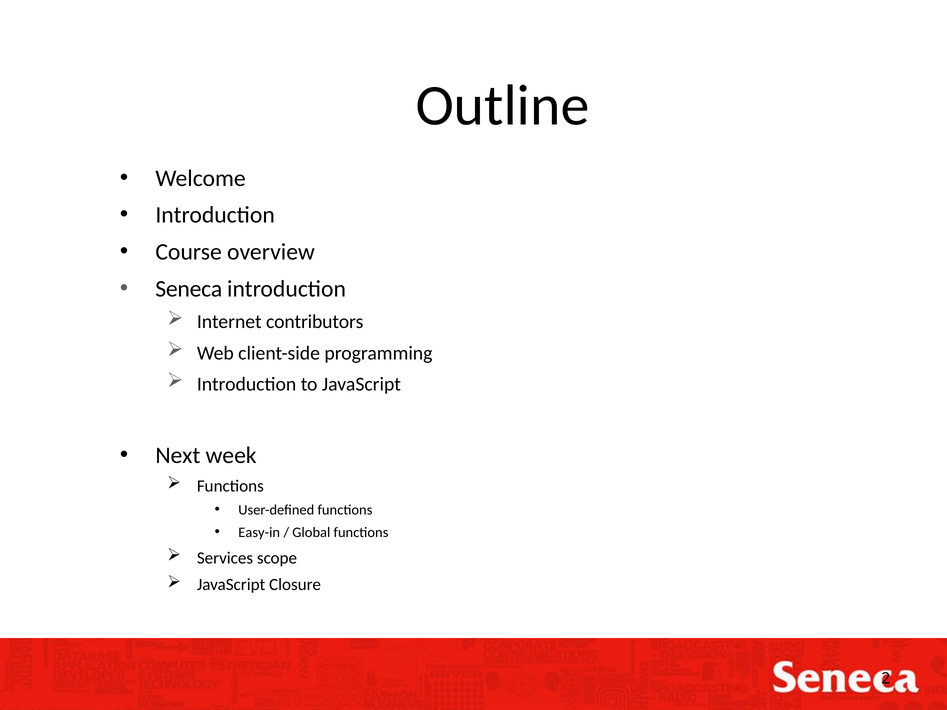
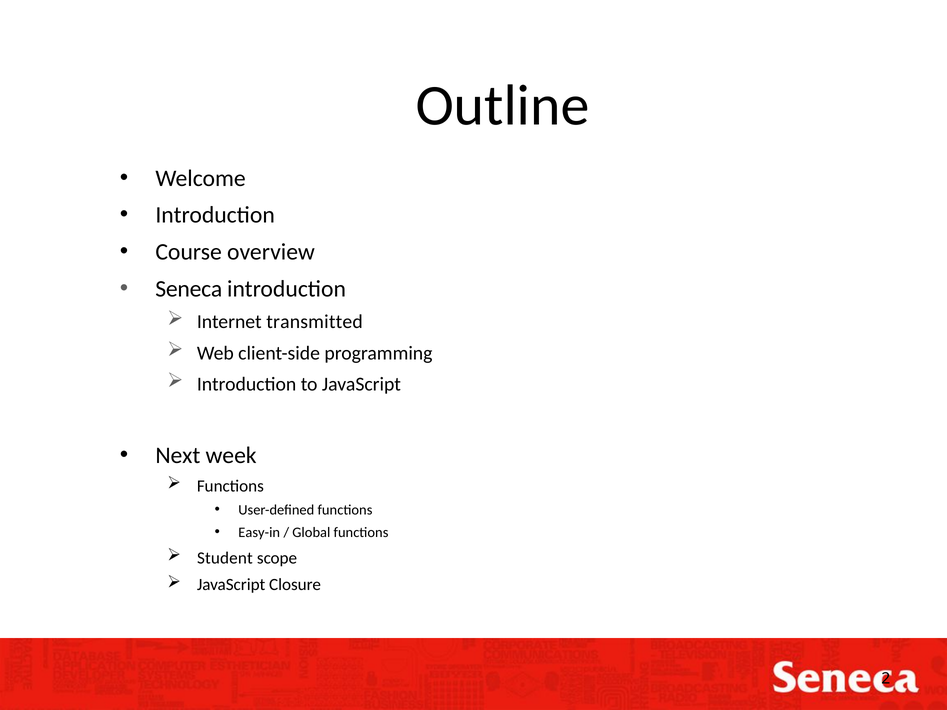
contributors: contributors -> transmitted (315, 322)
Services: Services -> Student (225, 558)
